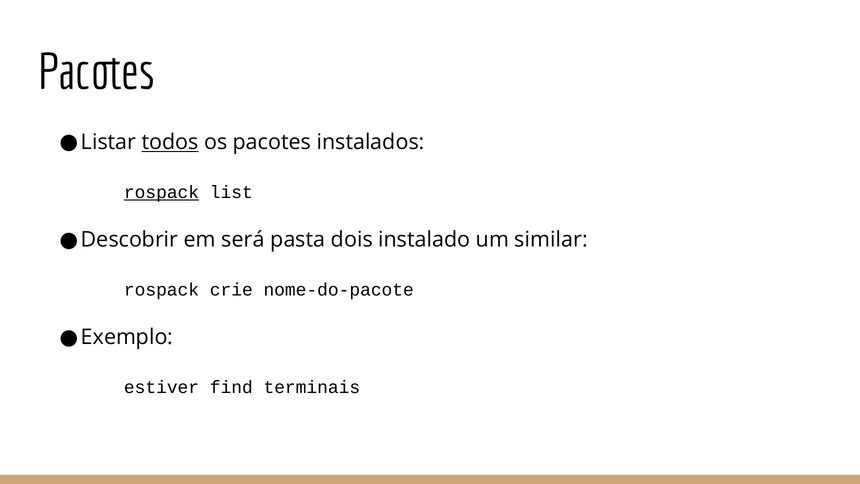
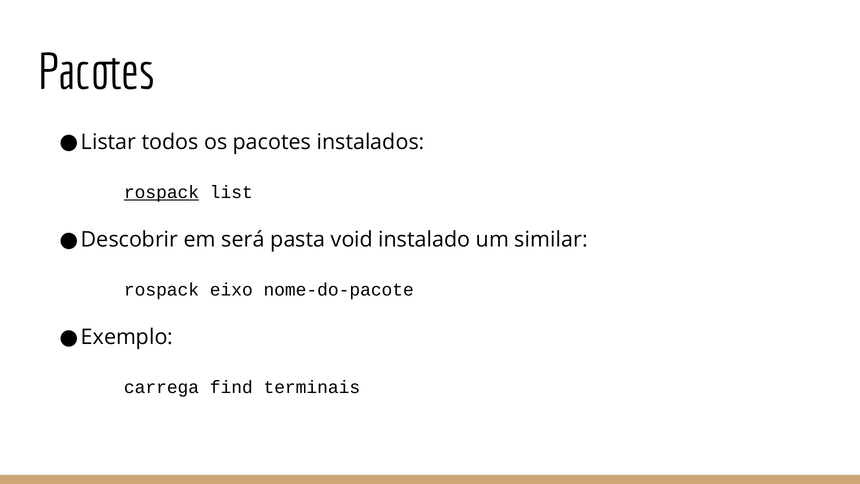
todos underline: present -> none (170, 142)
dois: dois -> void (352, 240)
crie: crie -> eixo (231, 290)
estiver: estiver -> carrega (162, 387)
